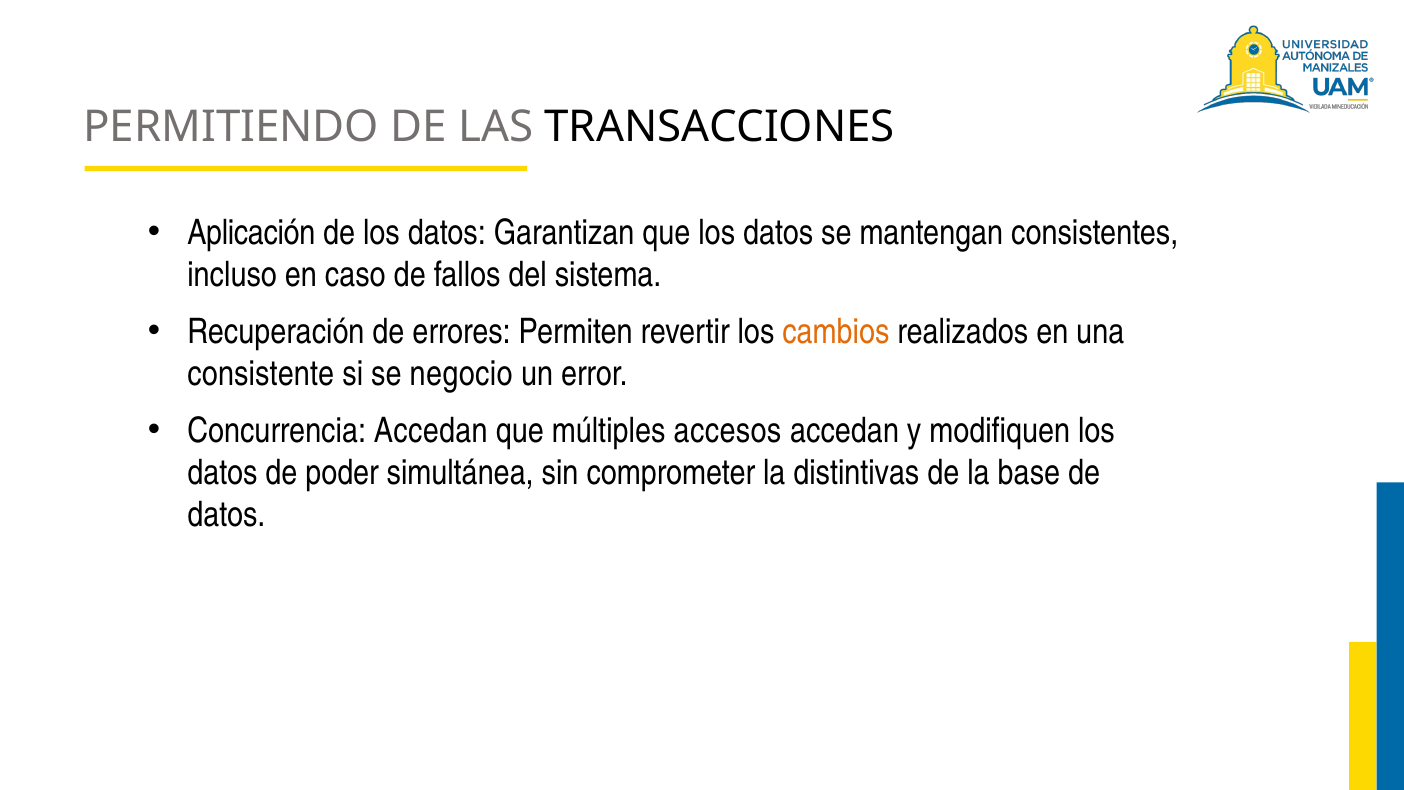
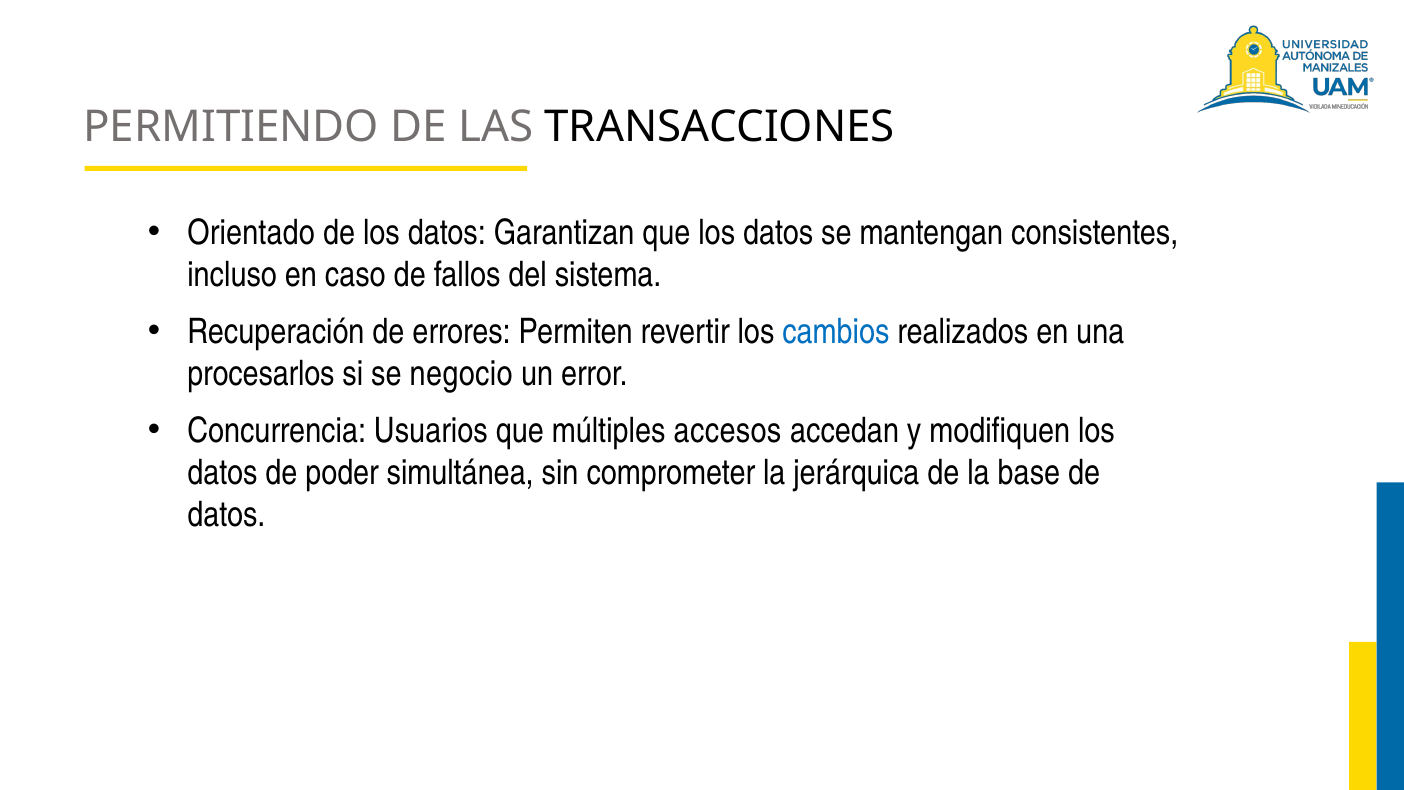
Aplicación: Aplicación -> Orientado (251, 233)
cambios colour: orange -> blue (836, 332)
consistente: consistente -> procesarlos (261, 374)
Concurrencia Accedan: Accedan -> Usuarios (431, 430)
distintivas: distintivas -> jerárquica (856, 473)
